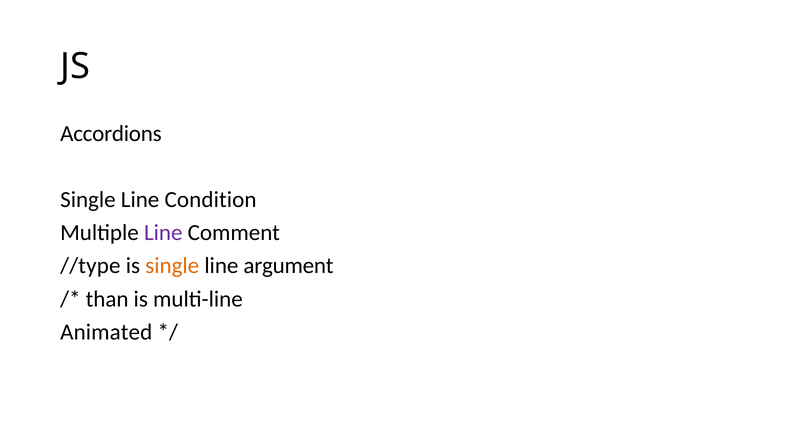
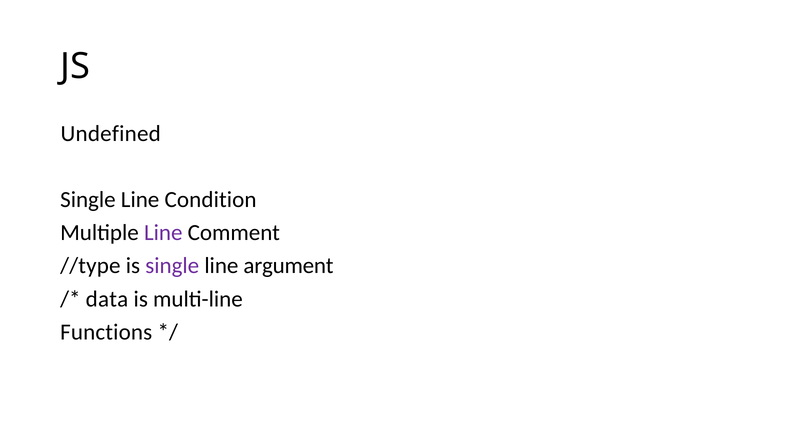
Accordions: Accordions -> Undefined (111, 134)
single colour: orange -> purple (172, 266)
than: than -> data (107, 299)
Animated: Animated -> Functions (106, 332)
